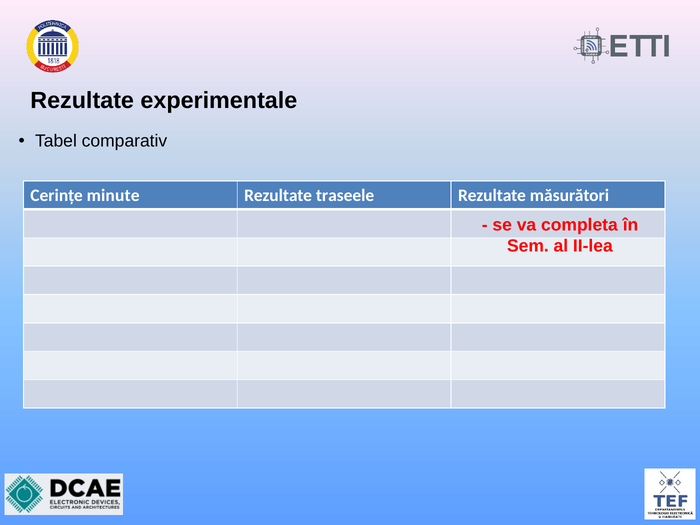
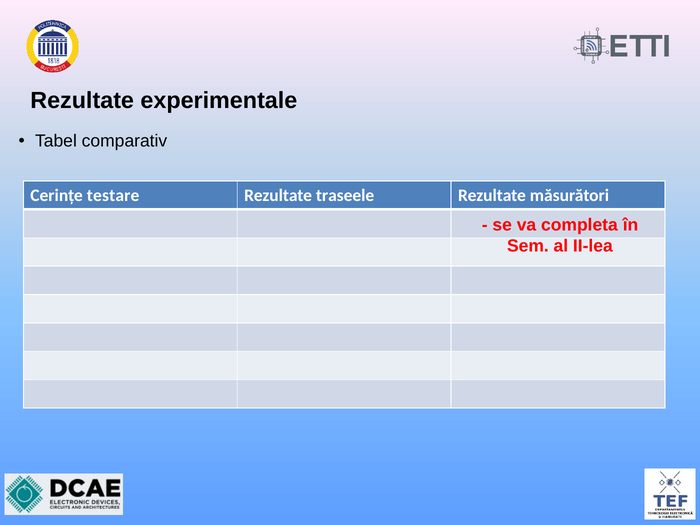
minute: minute -> testare (113, 195)
